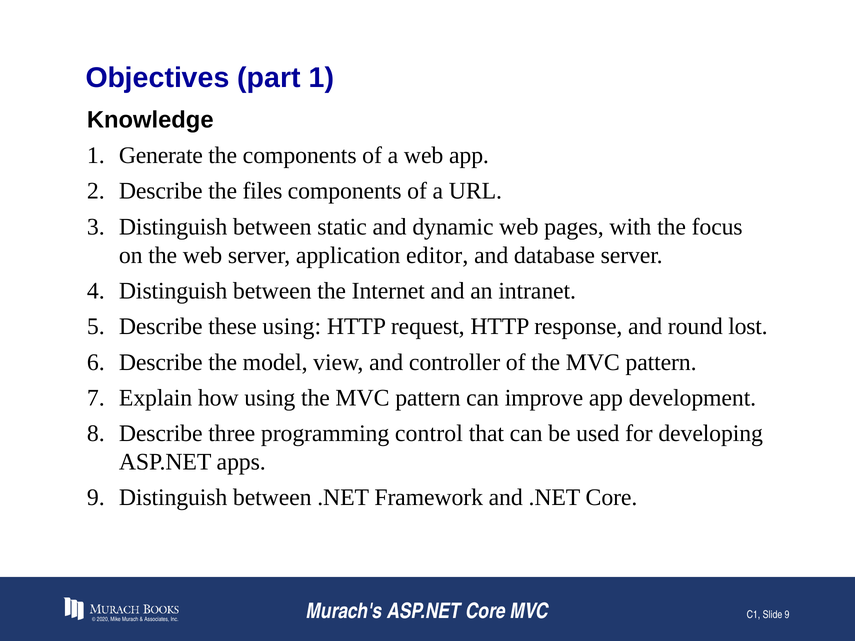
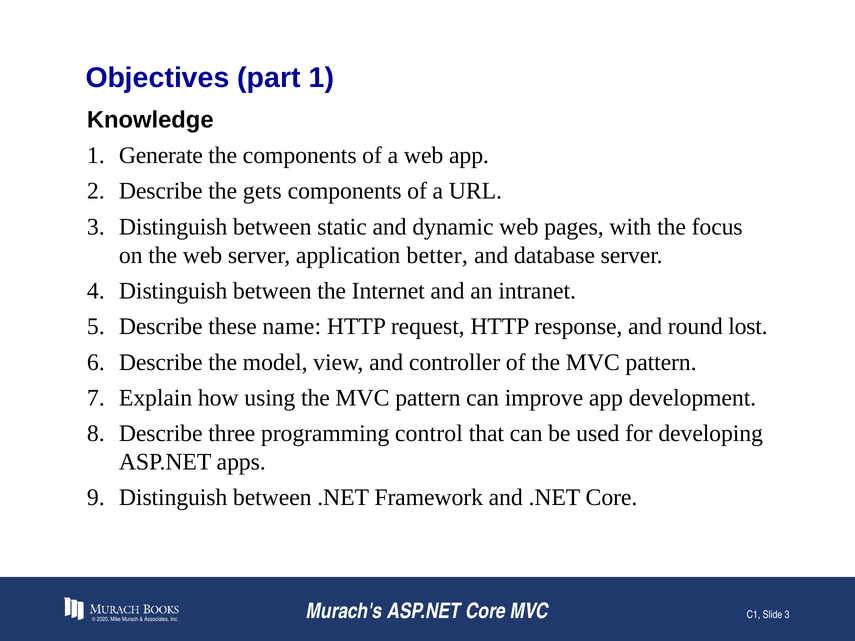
files: files -> gets (262, 191)
editor: editor -> better (437, 255)
these using: using -> name (292, 327)
Slide 9: 9 -> 3 (787, 615)
